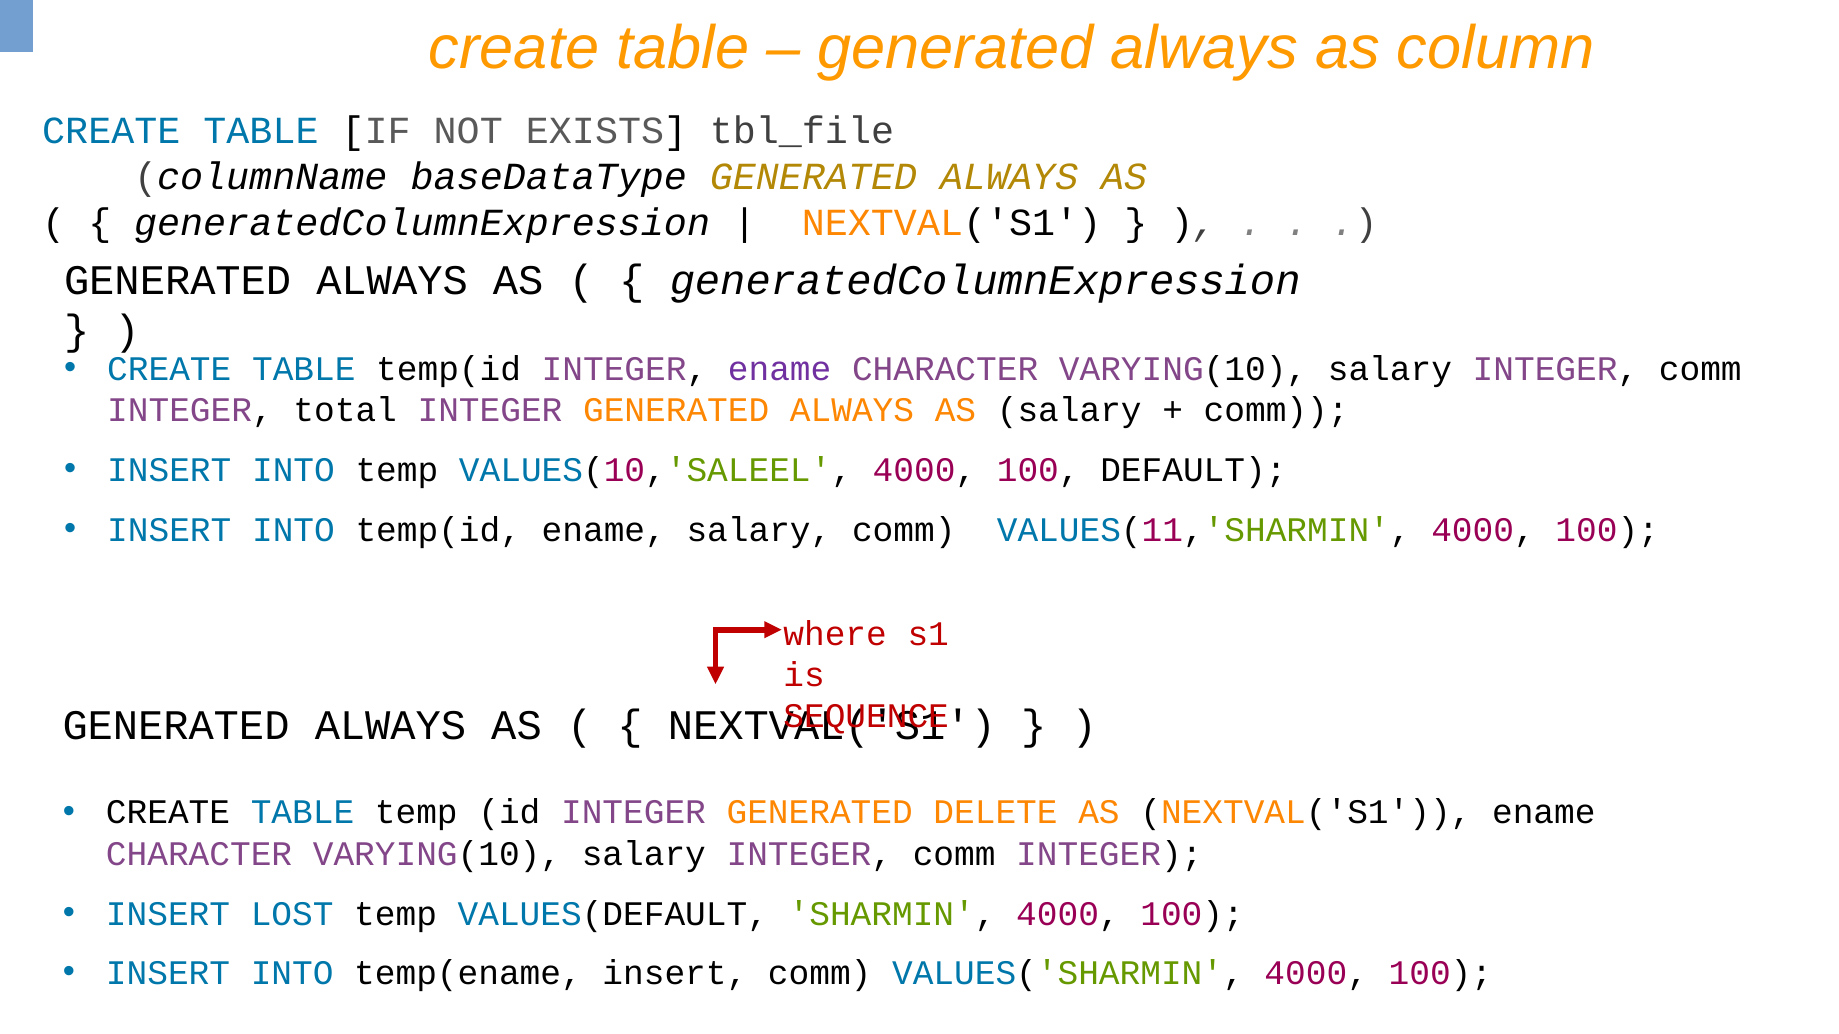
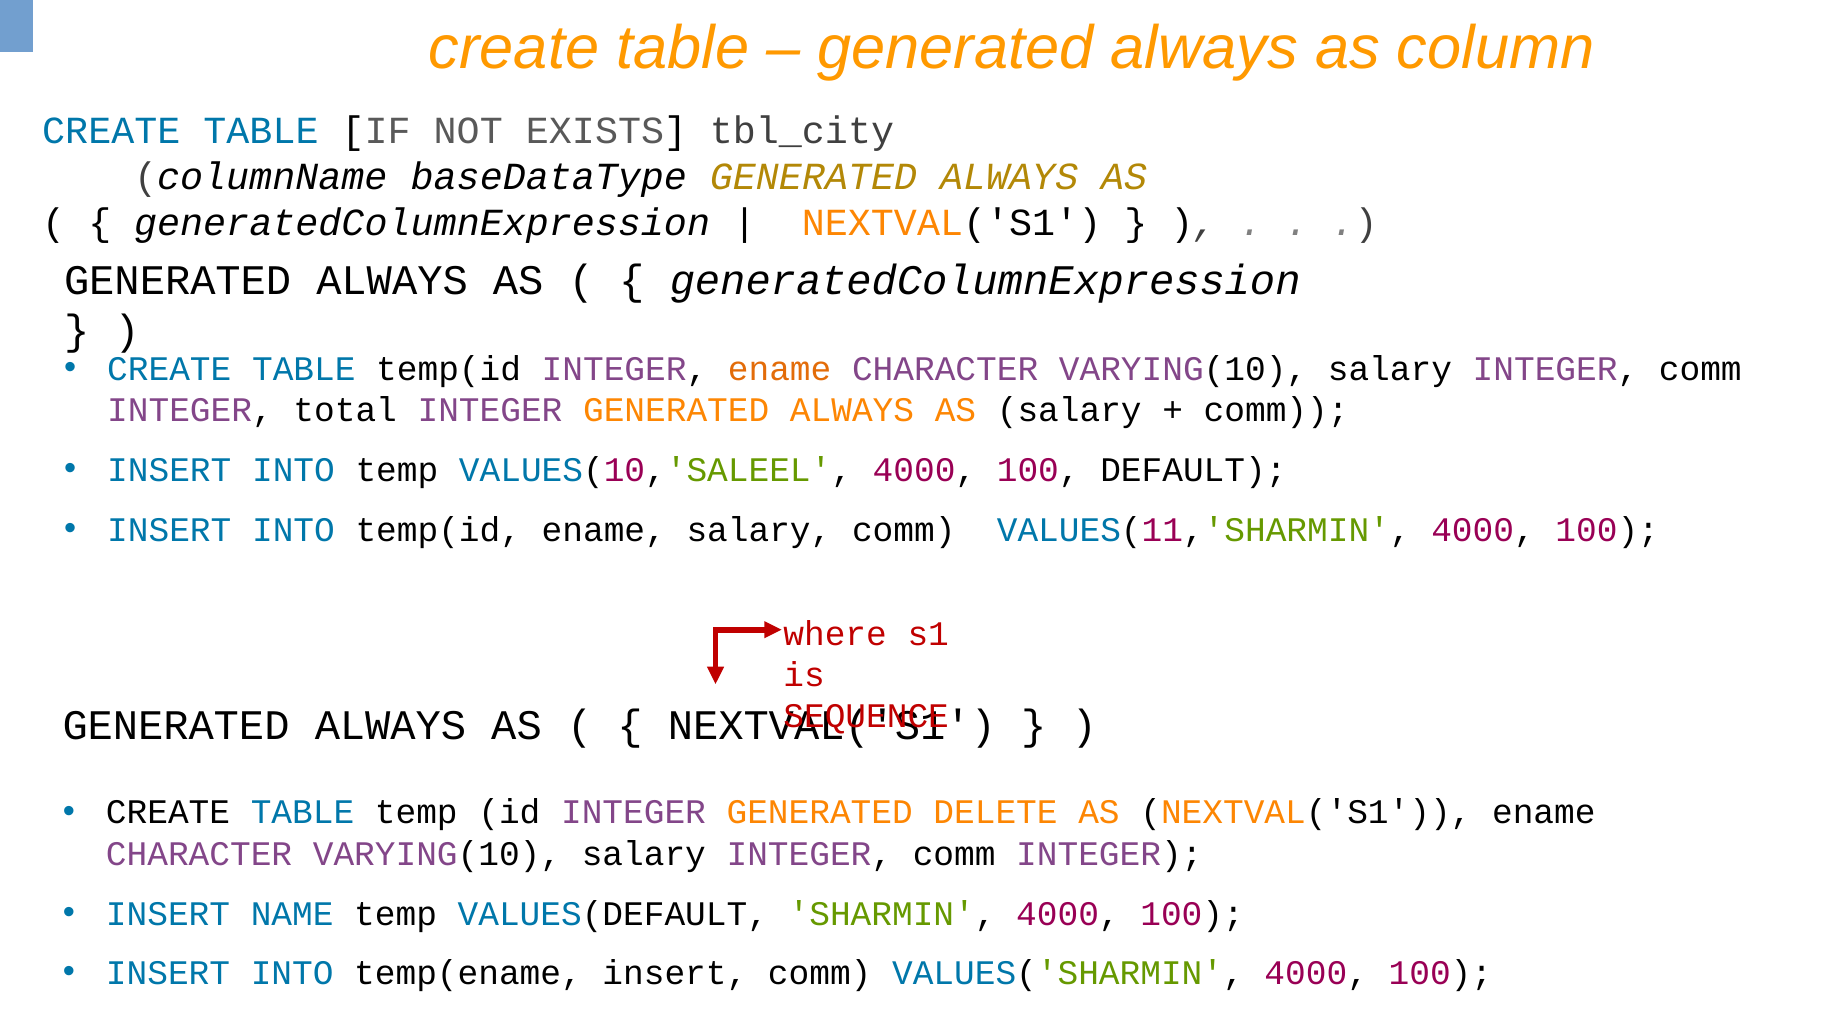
tbl_file: tbl_file -> tbl_city (802, 131)
ename colour: purple -> orange (780, 369)
LOST: LOST -> NAME (292, 914)
